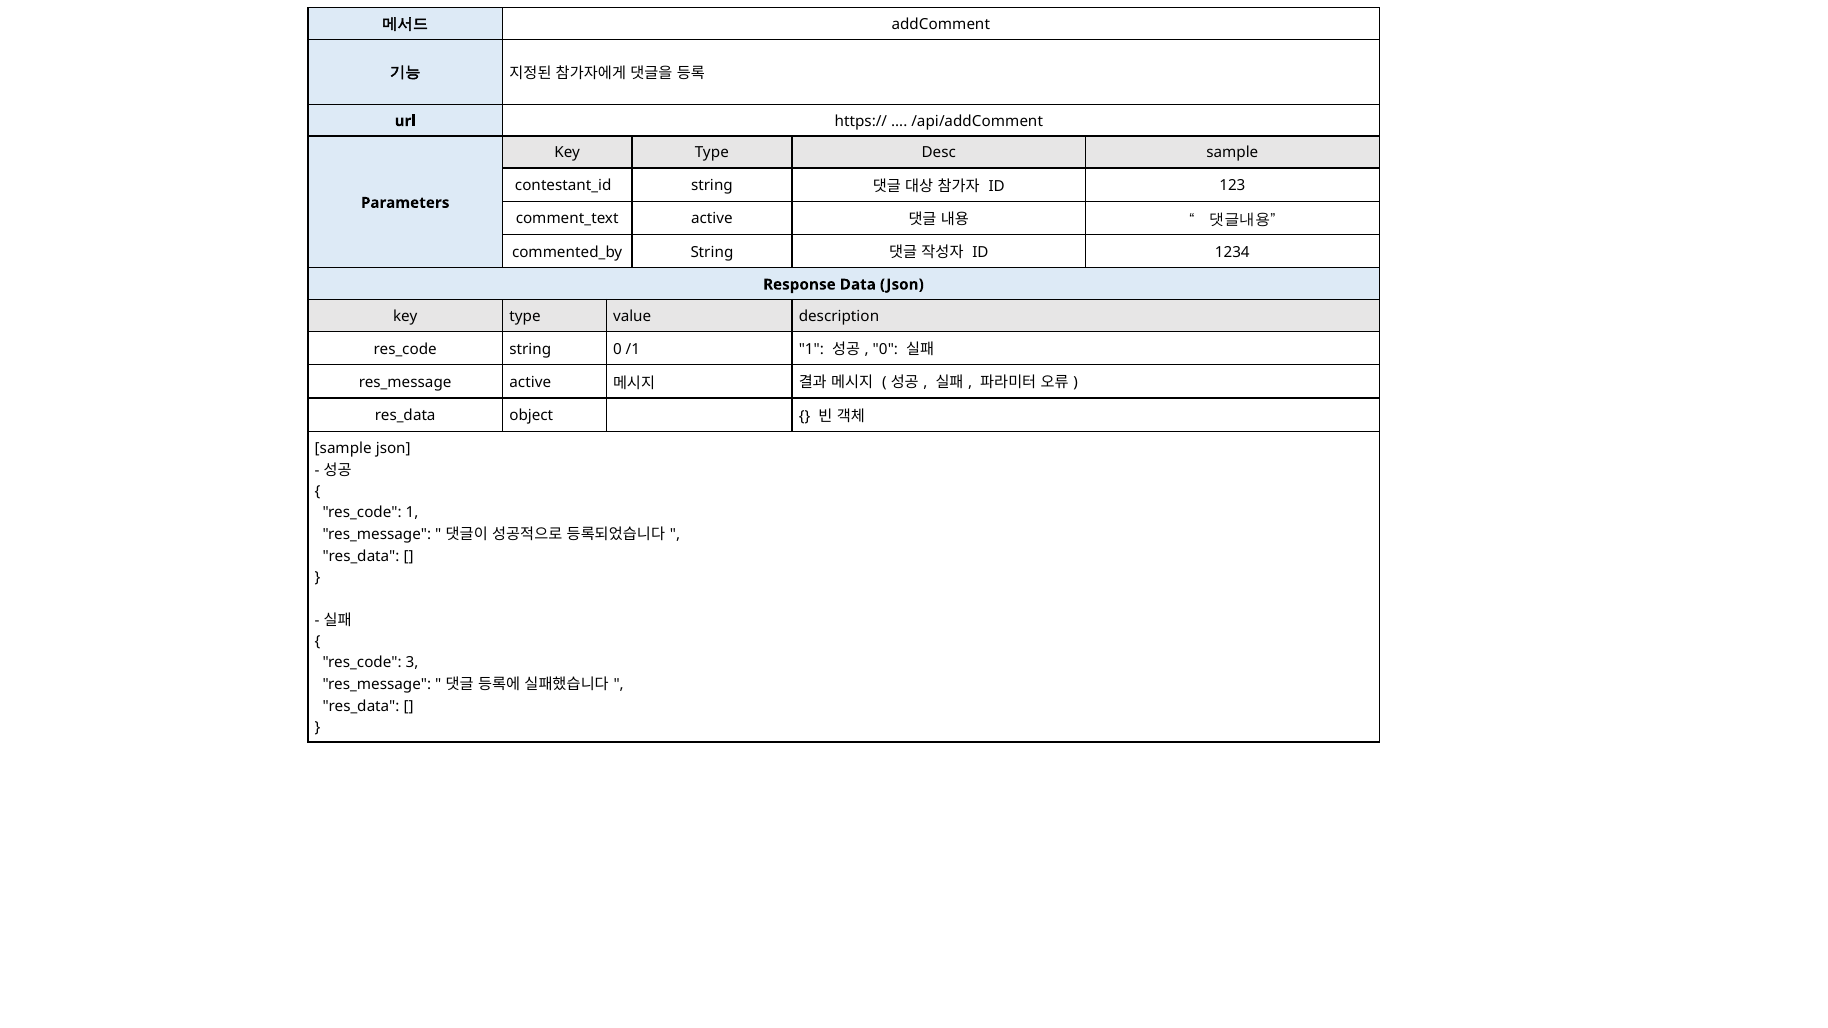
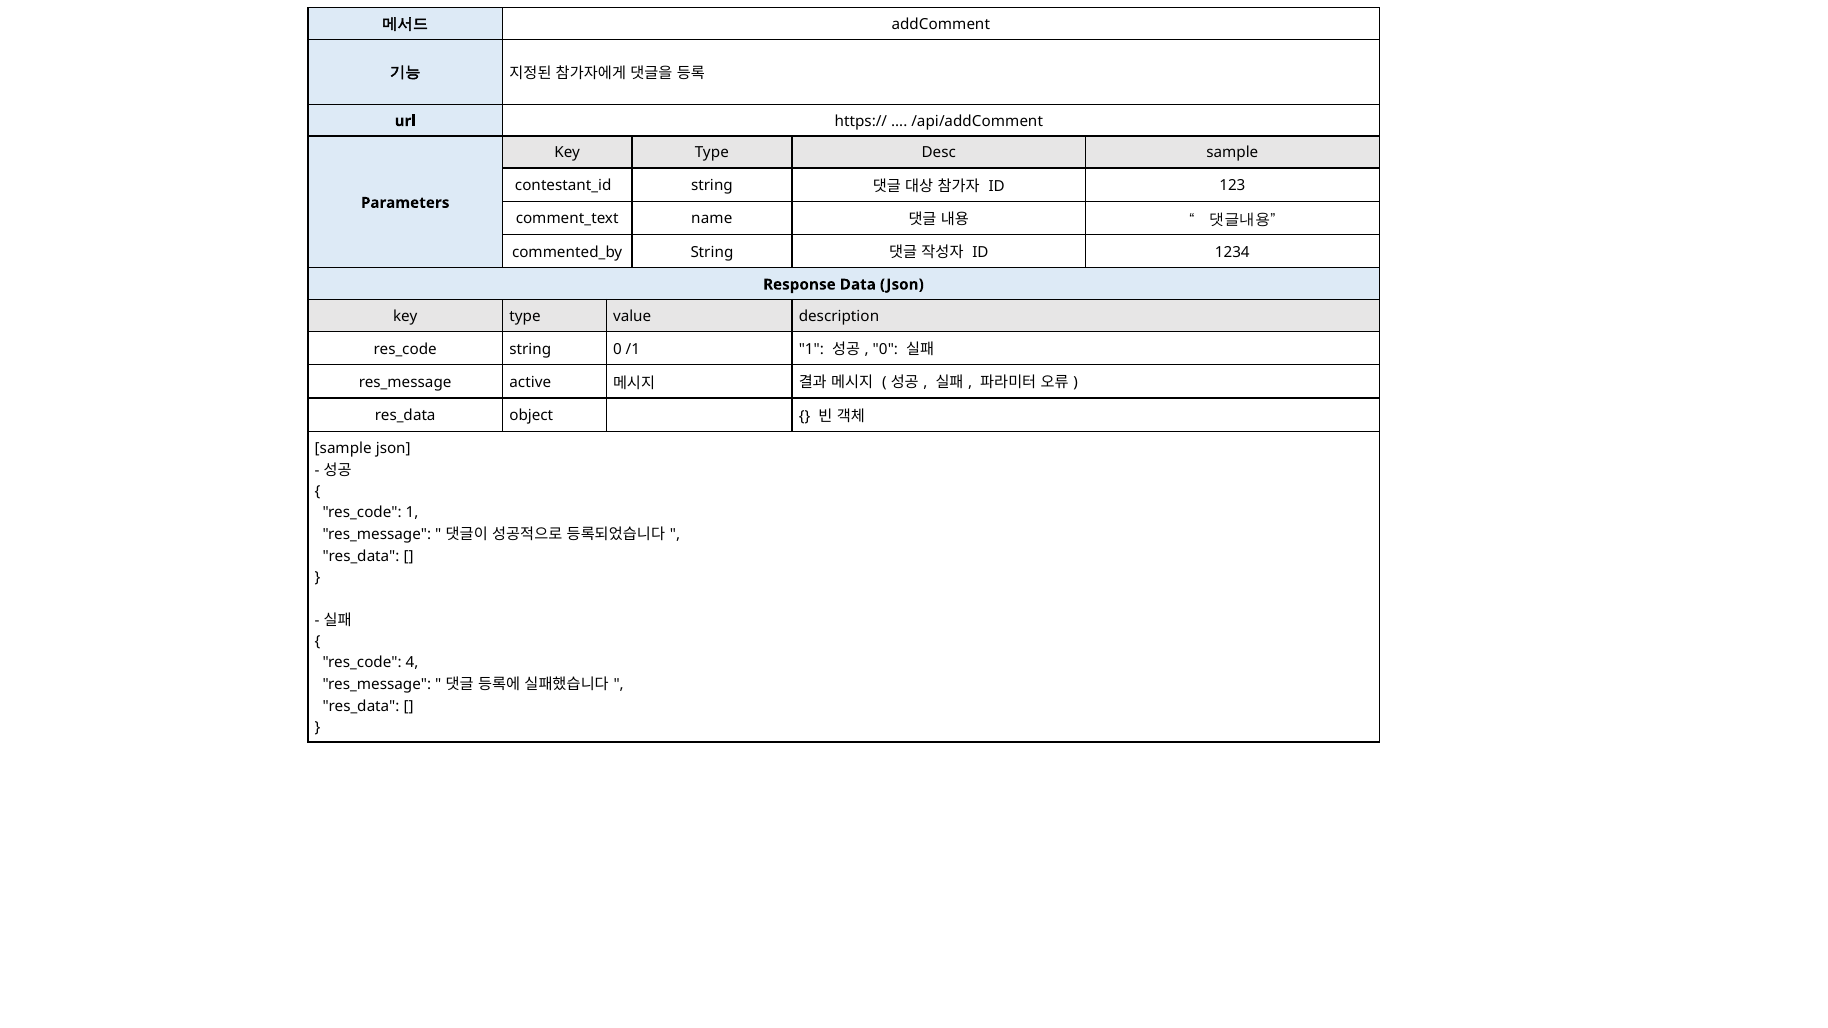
active: active -> name (712, 219)
3: 3 -> 4 (412, 663)
